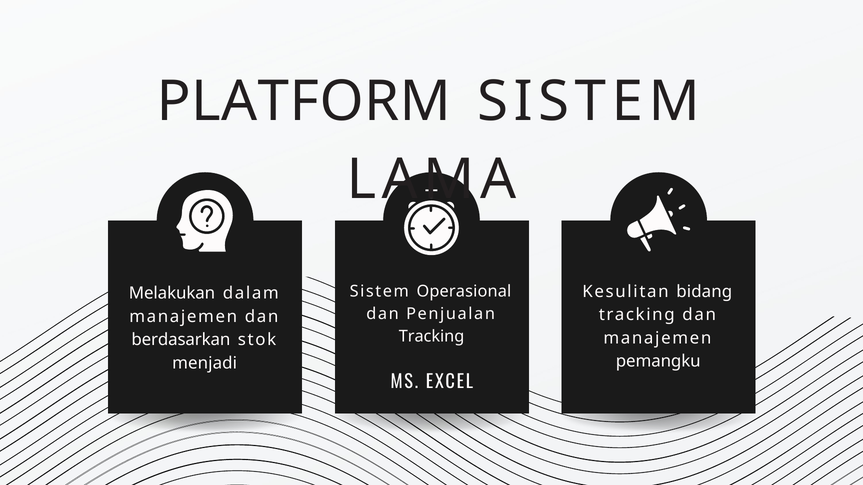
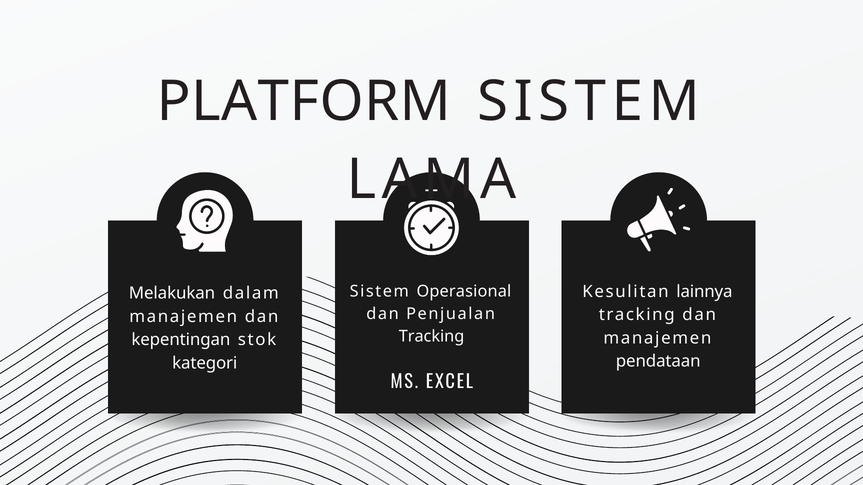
bidang: bidang -> lainnya (704, 292)
berdasarkan: berdasarkan -> kepentingan (181, 340)
pemangku: pemangku -> pendataan (658, 362)
menjadi: menjadi -> kategori (205, 363)
